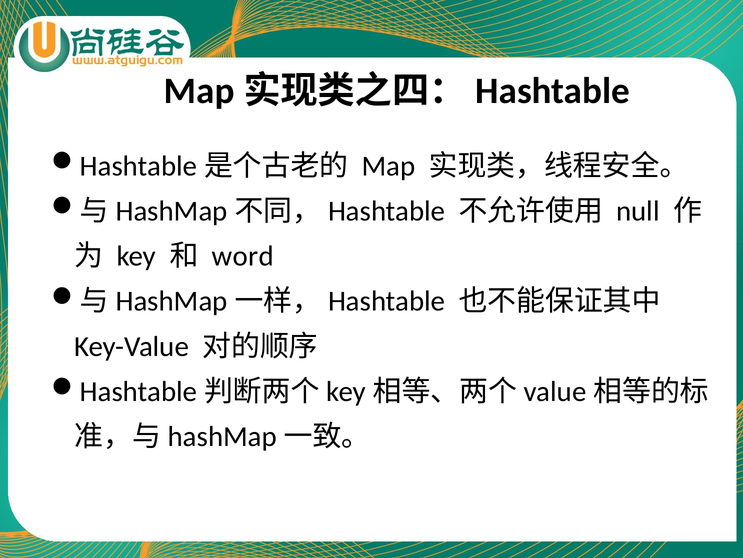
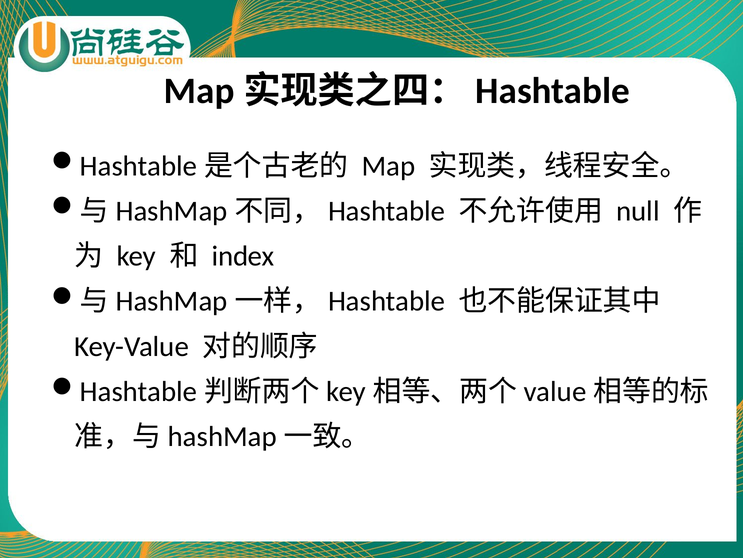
word: word -> index (243, 256)
